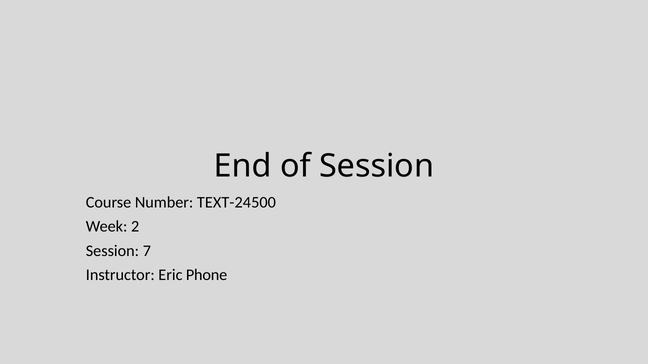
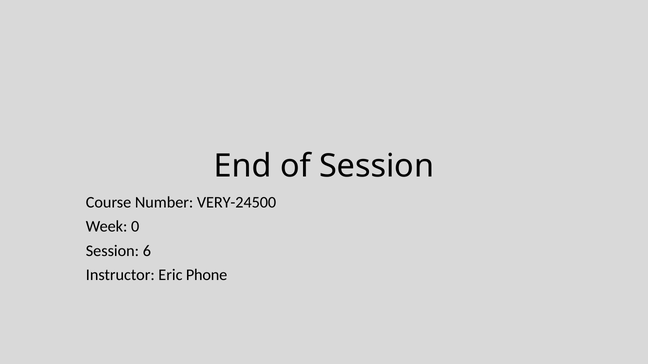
TEXT-24500: TEXT-24500 -> VERY-24500 (237, 203)
2: 2 -> 0 (135, 227)
7: 7 -> 6 (147, 251)
